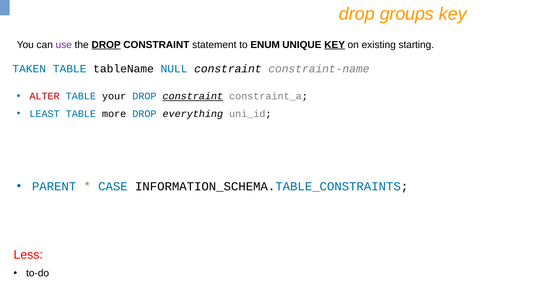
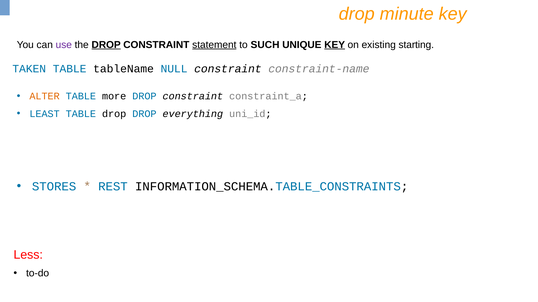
groups: groups -> minute (407, 14)
statement underline: none -> present (214, 45)
ENUM: ENUM -> SUCH (265, 45)
ALTER colour: red -> orange (45, 96)
your: your -> more (114, 96)
constraint underline: present -> none (193, 96)
TABLE more: more -> drop (114, 114)
PARENT: PARENT -> STORES (54, 187)
CASE: CASE -> REST (113, 187)
